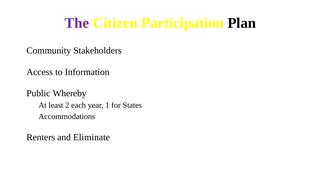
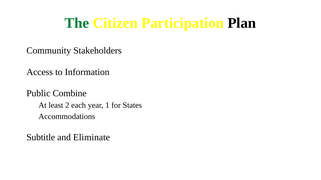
The colour: purple -> green (77, 23)
Whereby: Whereby -> Combine (70, 94)
Renters: Renters -> Subtitle (41, 138)
